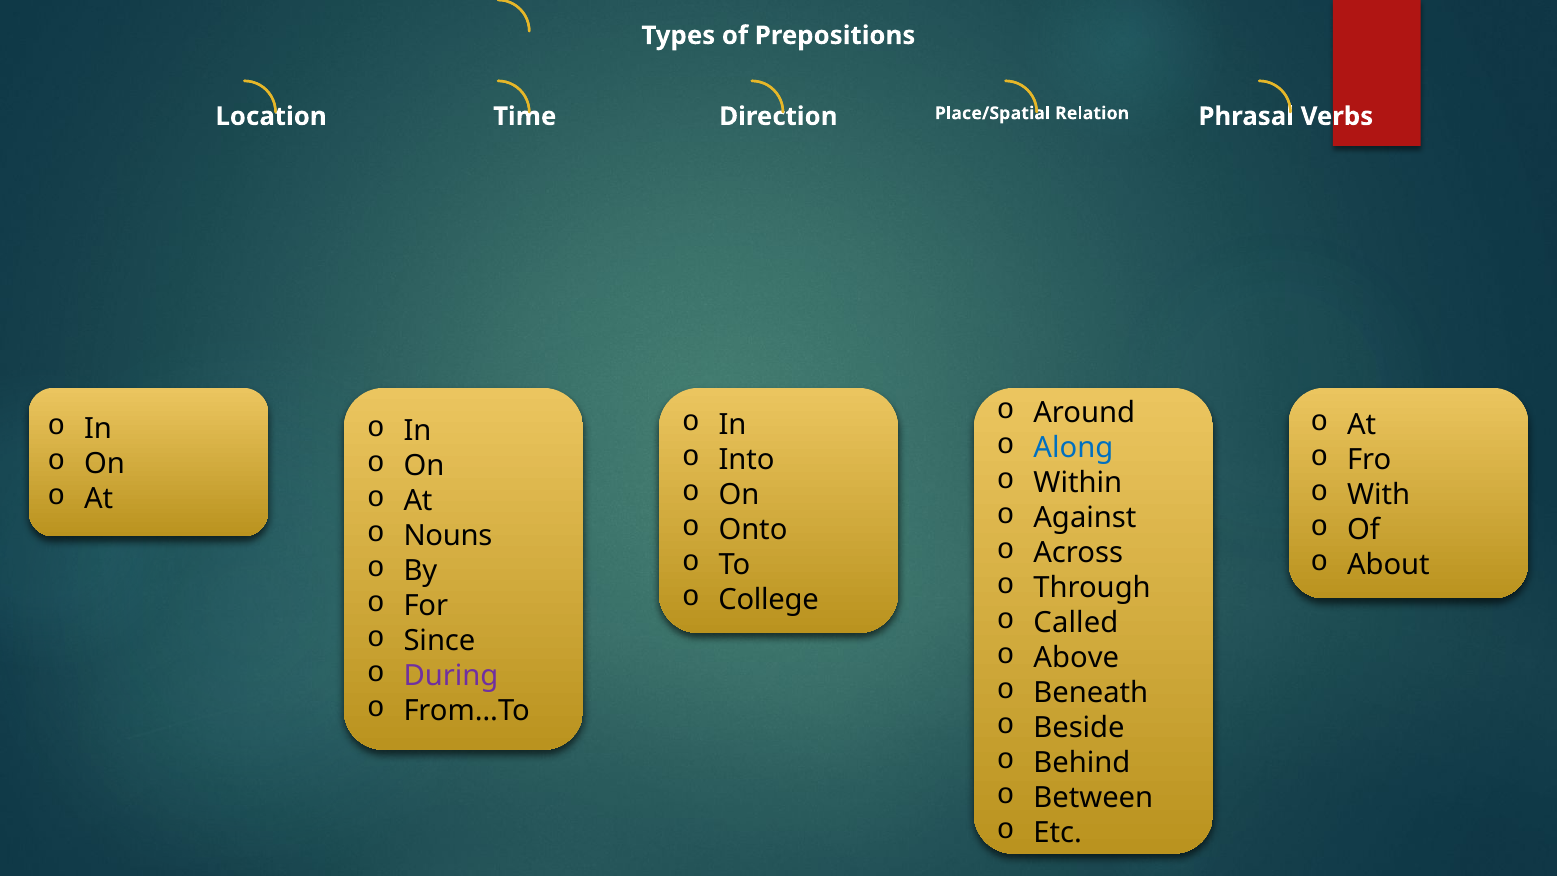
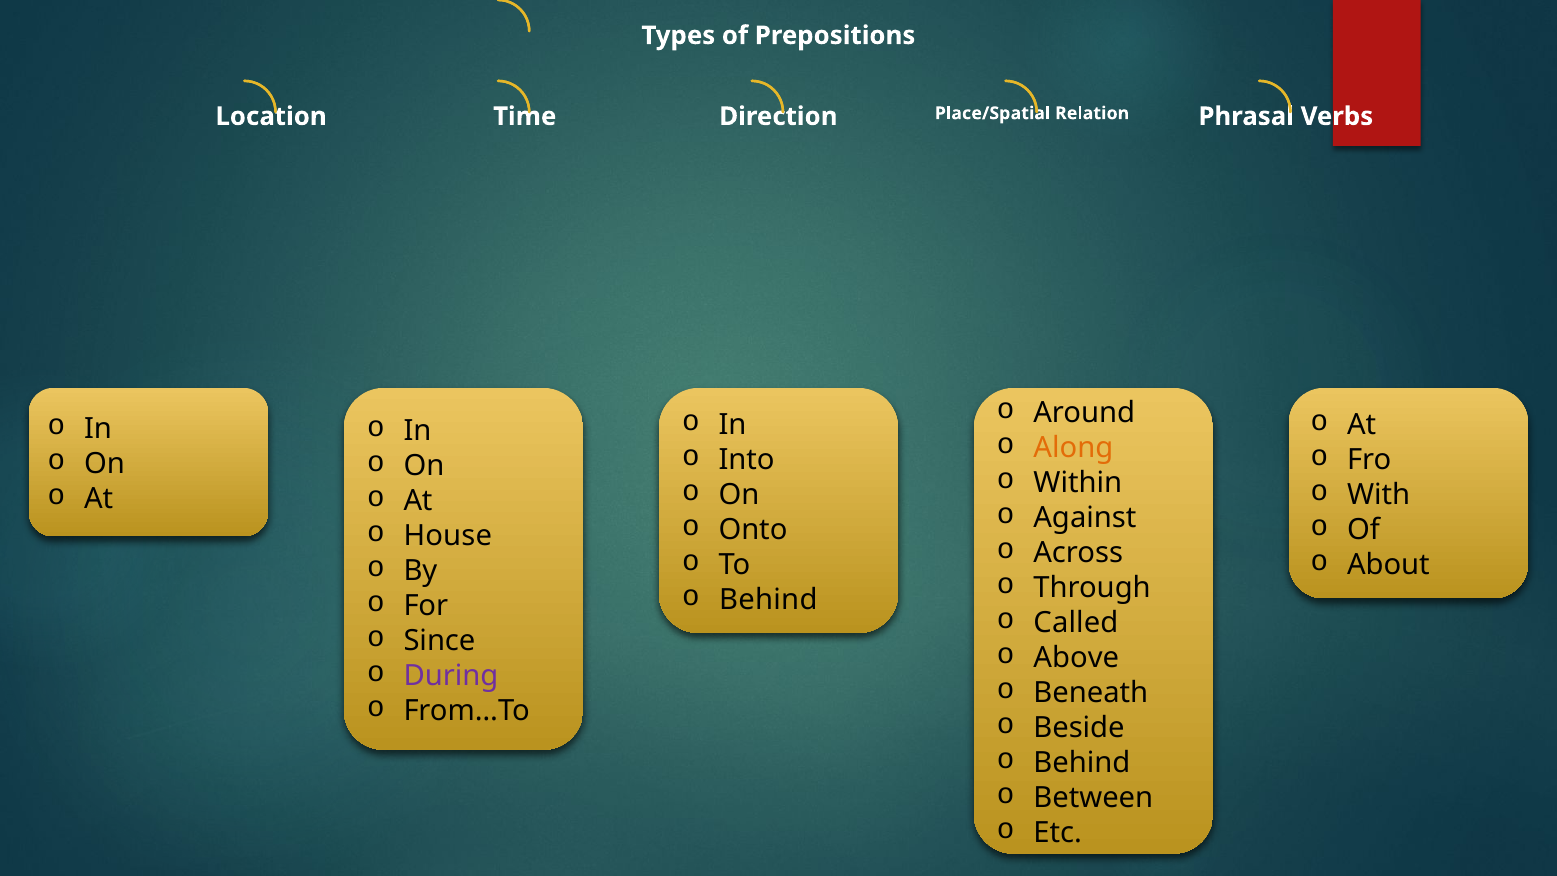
Along colour: blue -> orange (1073, 447)
Nouns: Nouns -> House (448, 536)
College: College -> Behind (768, 600)
